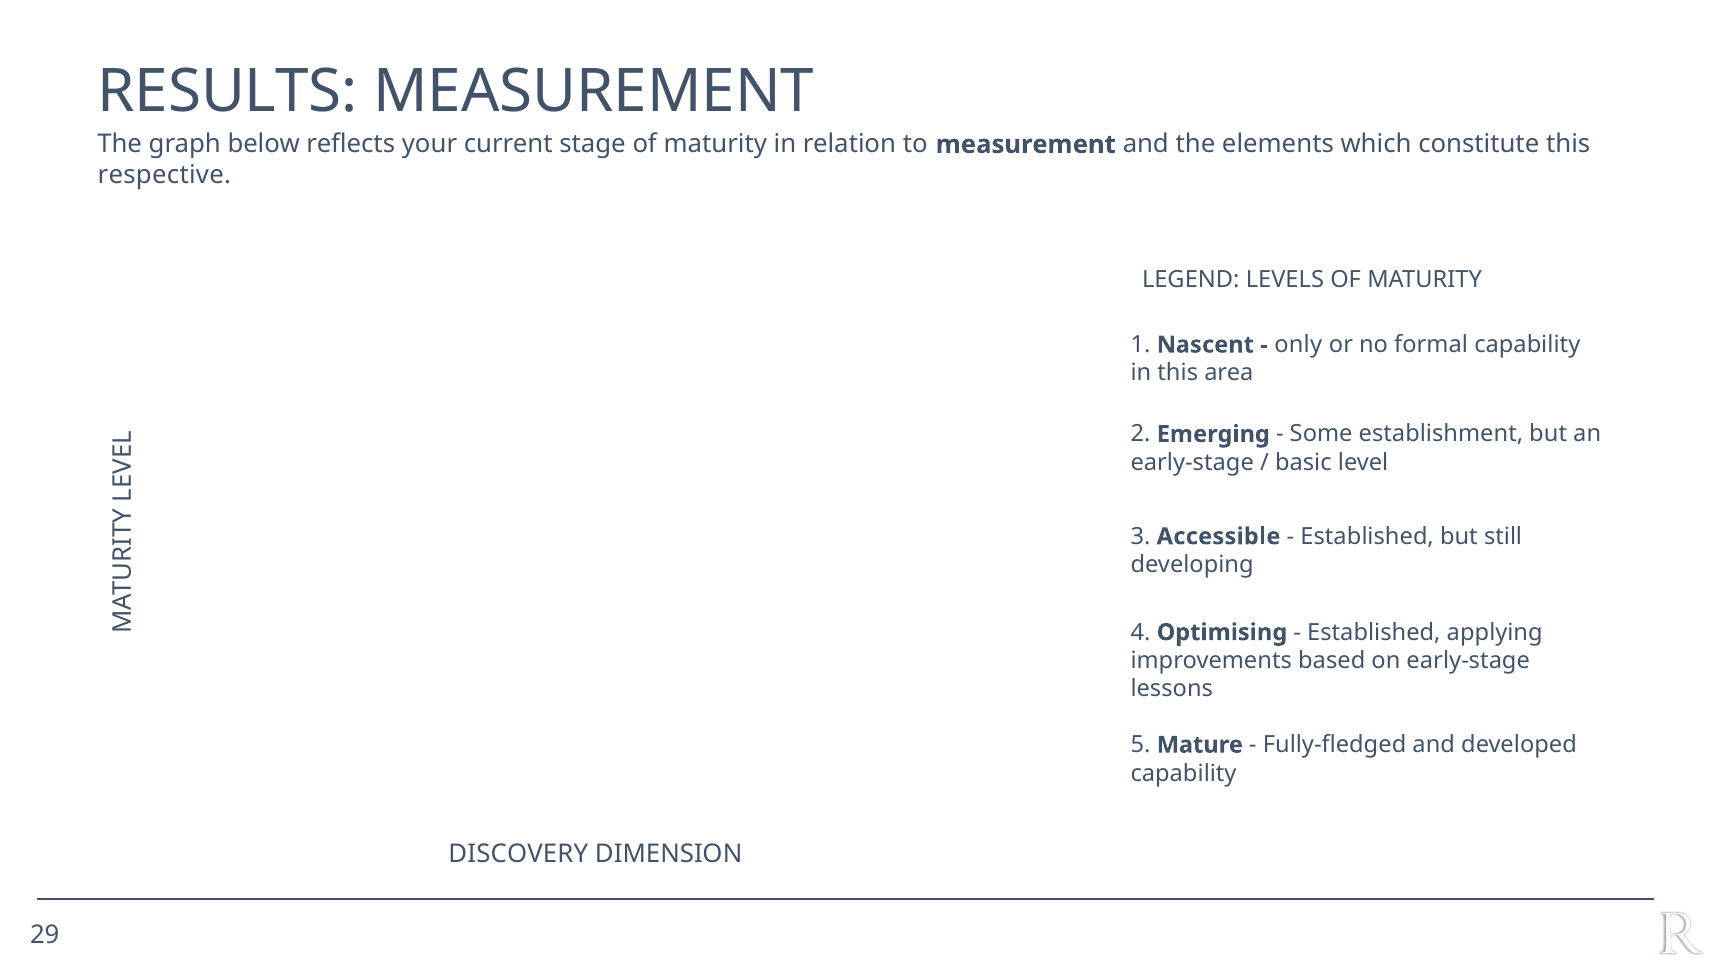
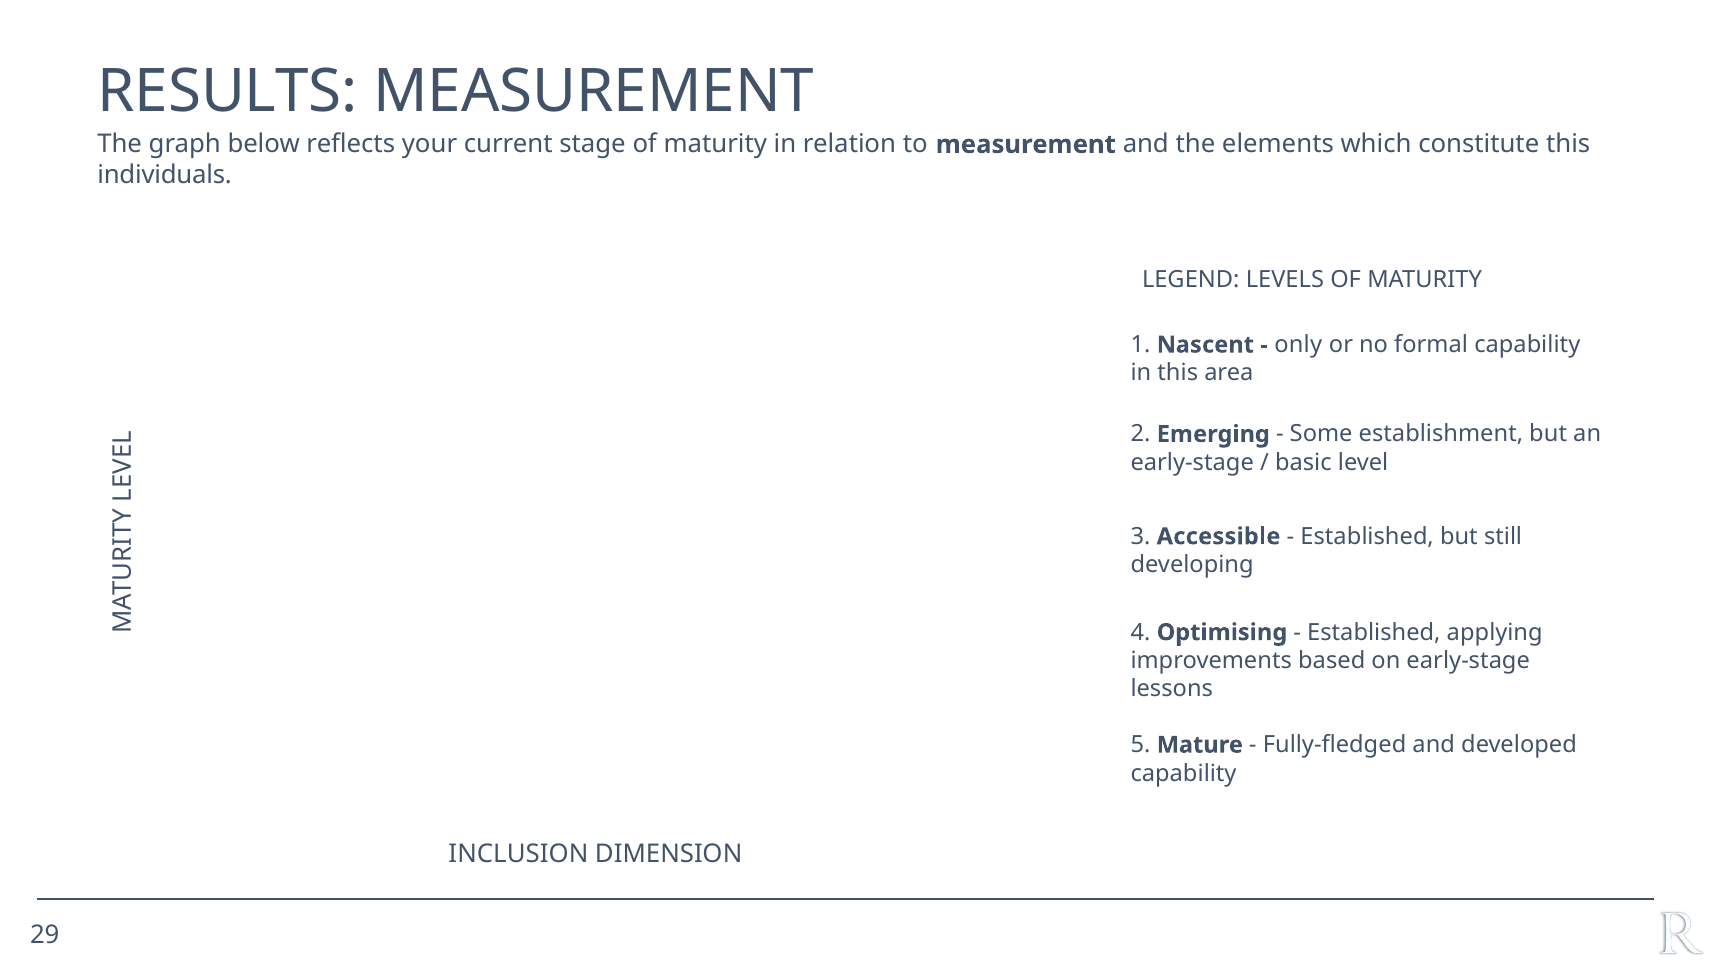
respective: respective -> individuals (165, 175)
DISCOVERY: DISCOVERY -> INCLUSION (518, 854)
